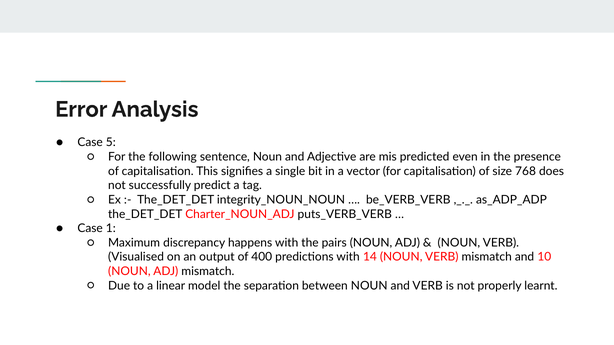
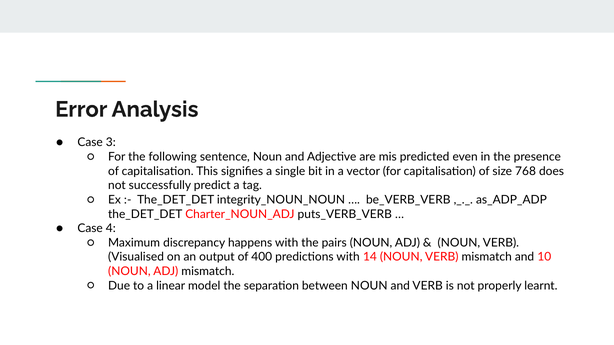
5: 5 -> 3 (111, 143)
1: 1 -> 4 (111, 229)
